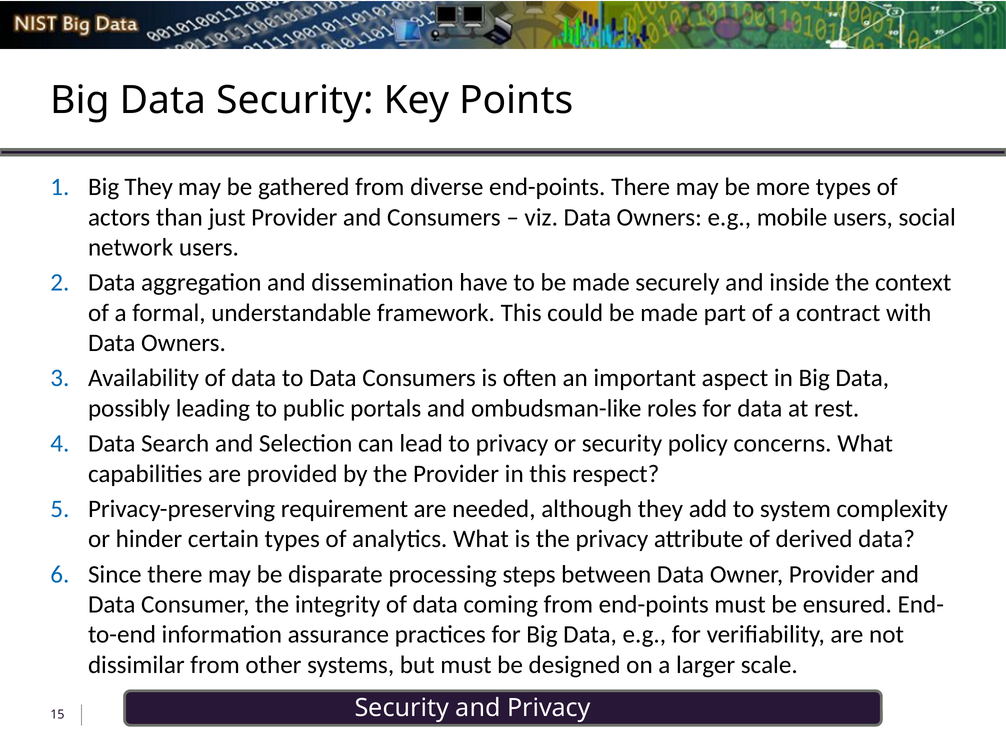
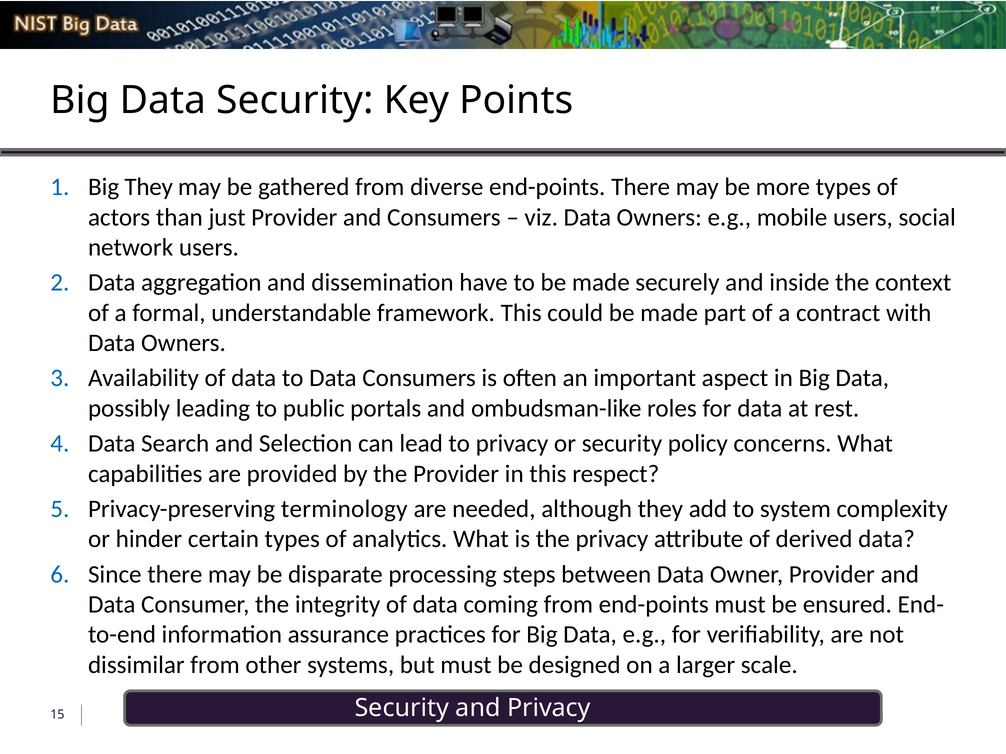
requirement: requirement -> terminology (344, 509)
